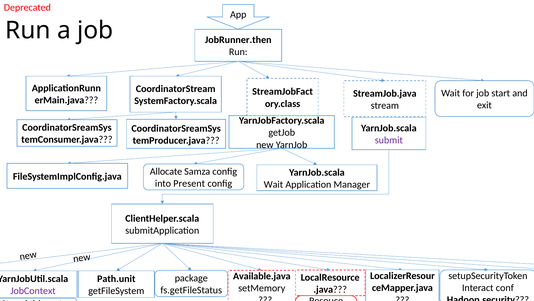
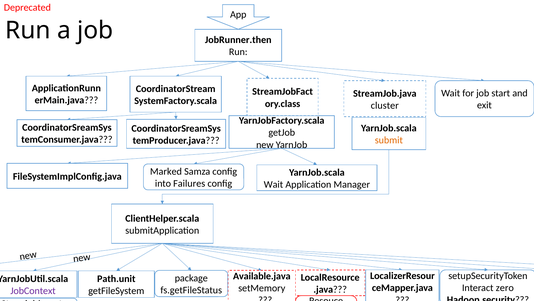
stream: stream -> cluster (385, 105)
submit colour: purple -> orange (389, 140)
Allocate: Allocate -> Marked (166, 171)
Present: Present -> Failures (189, 183)
conf: conf -> zero (505, 287)
